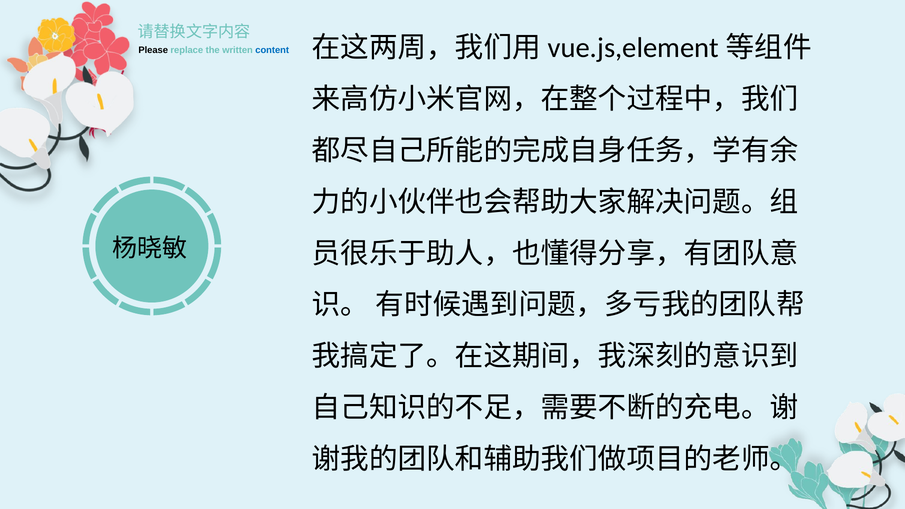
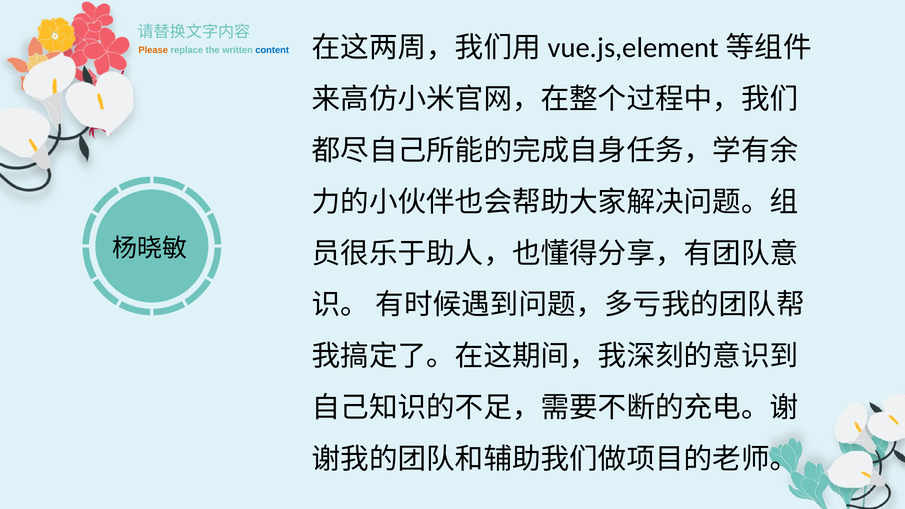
Please colour: black -> orange (153, 50)
